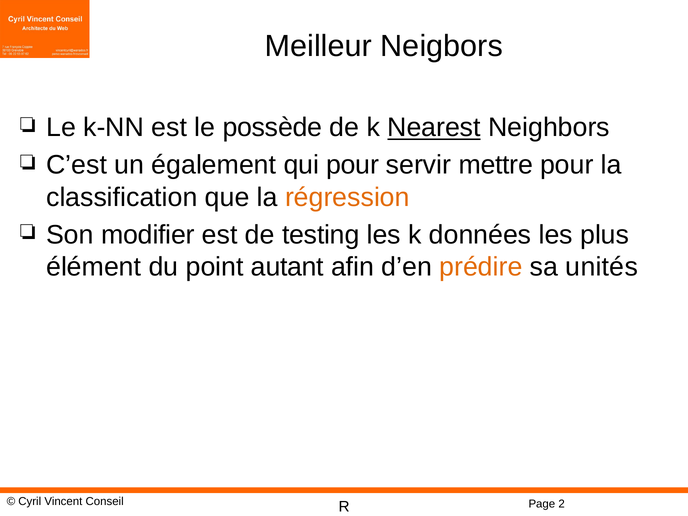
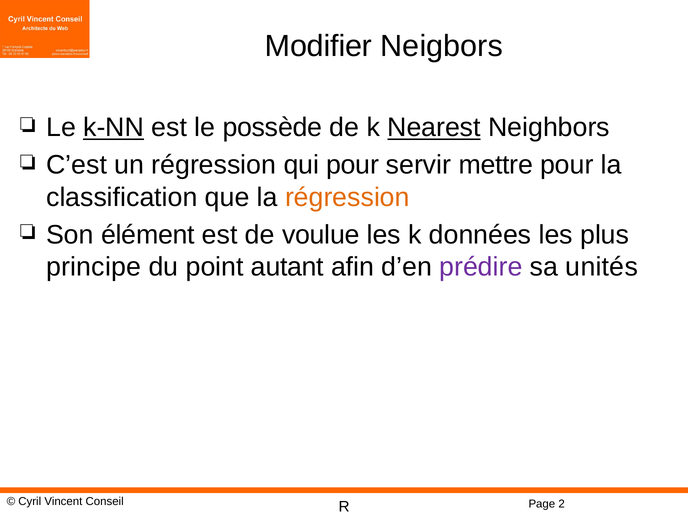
Meilleur: Meilleur -> Modifier (318, 46)
k-NN underline: none -> present (114, 128)
un également: également -> régression (214, 165)
modifier: modifier -> élément (148, 235)
testing: testing -> voulue (321, 235)
élément: élément -> principe (94, 267)
prédire colour: orange -> purple (481, 267)
